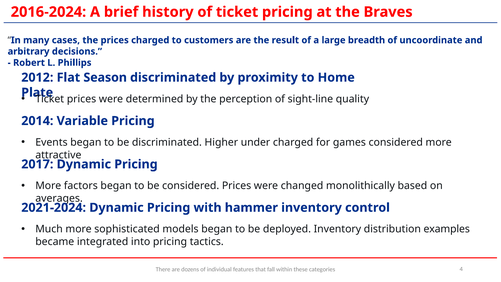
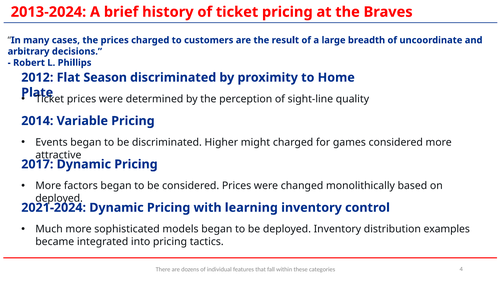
2016-2024: 2016-2024 -> 2013-2024 (48, 12)
under: under -> might (255, 142)
averages: averages -> deployed (59, 198)
hammer: hammer -> learning (251, 208)
